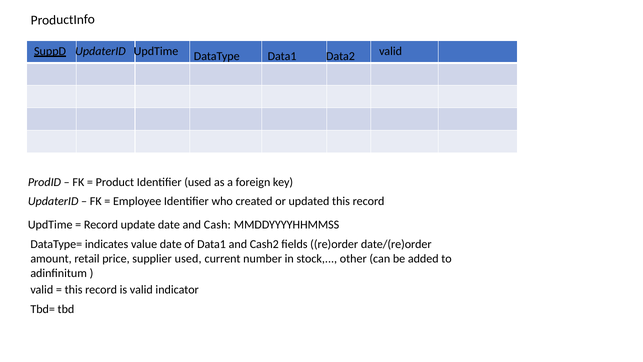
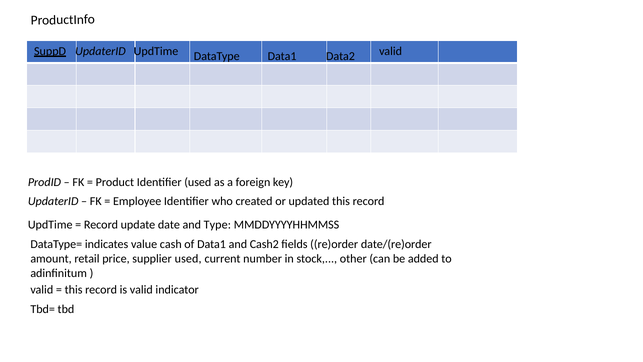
Cash: Cash -> Type (217, 225)
value date: date -> cash (171, 244)
